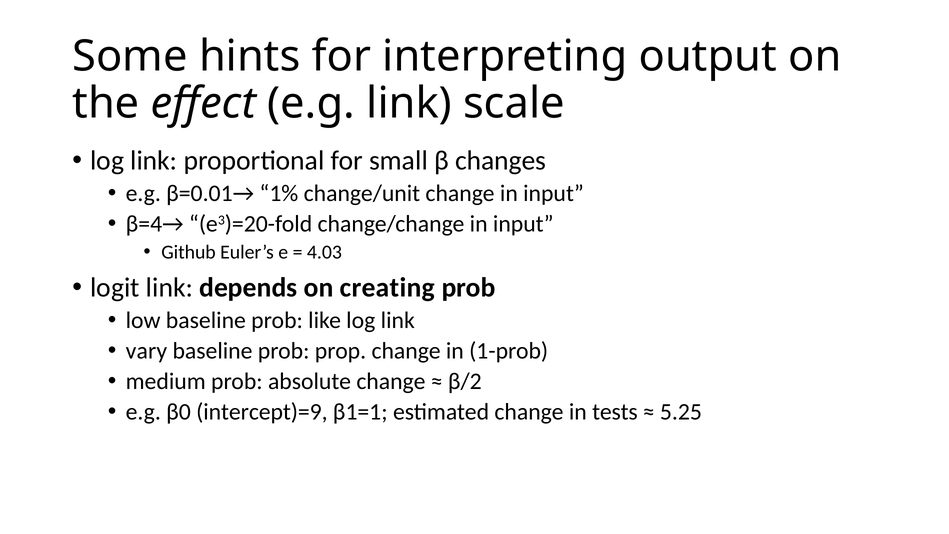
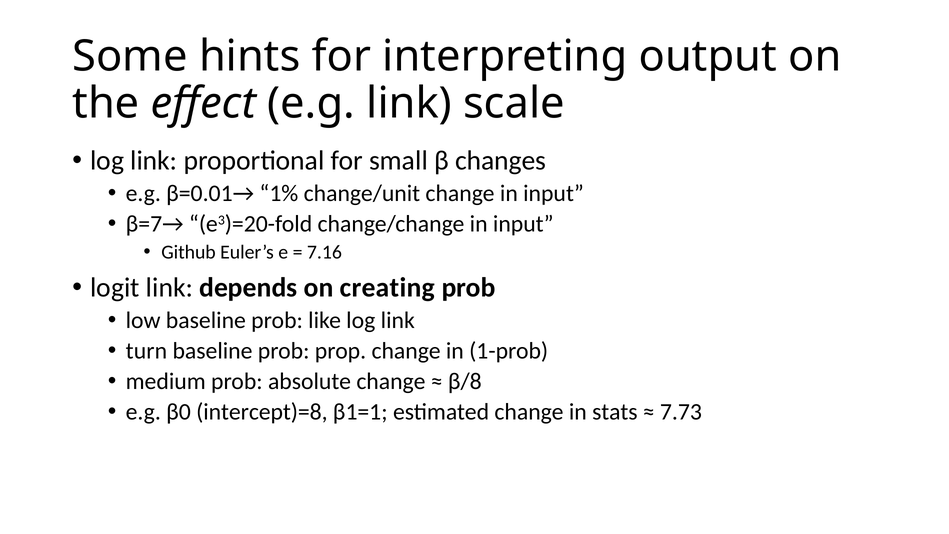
β=4→: β=4→ -> β=7→ (155, 224)
4.03: 4.03 -> 7.16 (324, 252)
vary: vary -> turn (146, 351)
β/2: β/2 -> β/8 (465, 381)
intercept)=9: intercept)=9 -> intercept)=8 (262, 412)
tests: tests -> stats (615, 412)
5.25: 5.25 -> 7.73 (681, 412)
